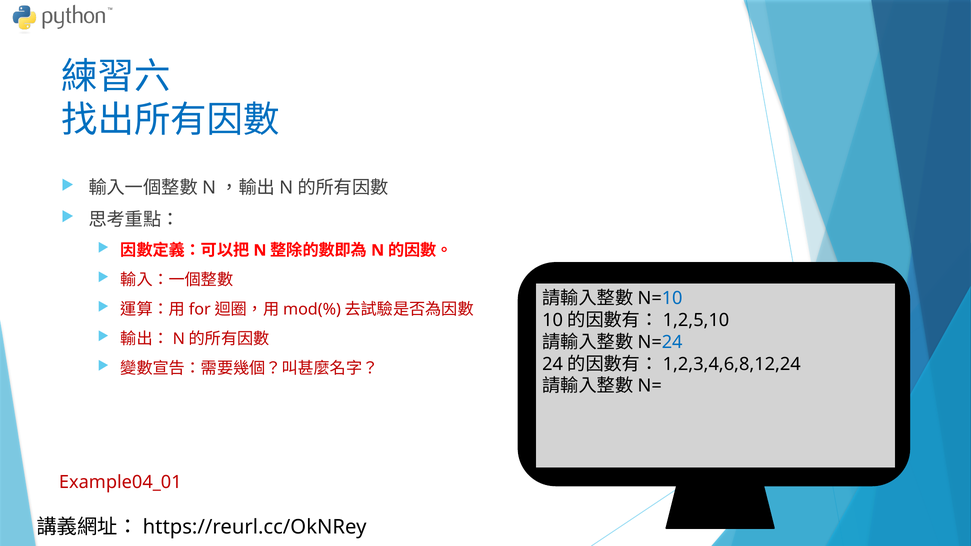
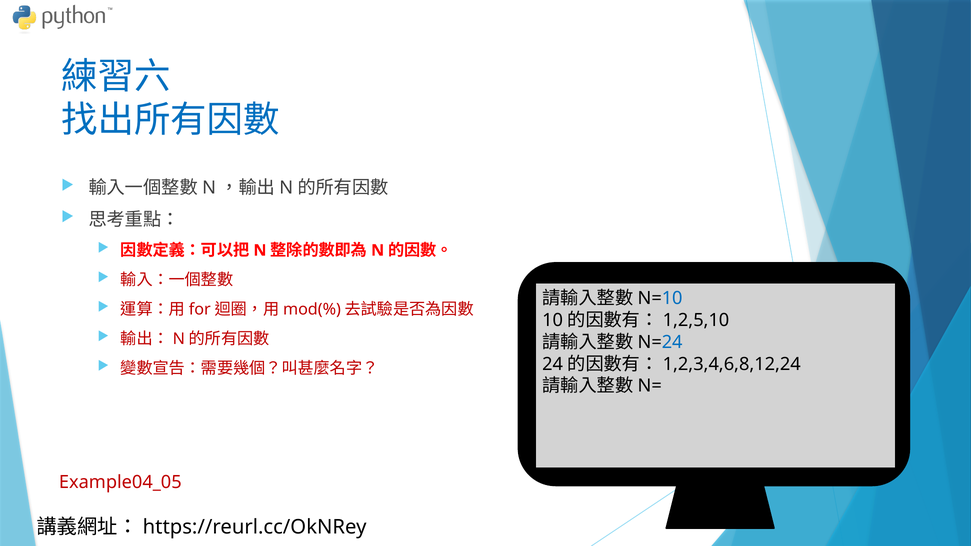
Example04_01: Example04_01 -> Example04_05 (120, 482)
